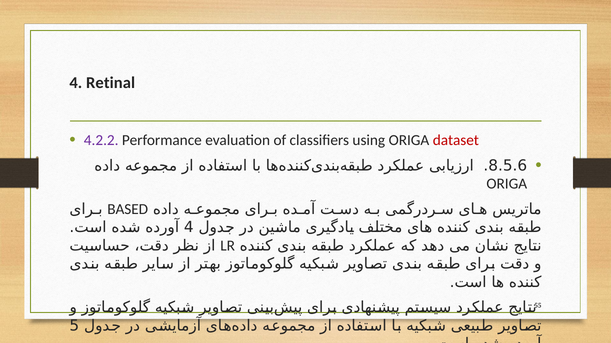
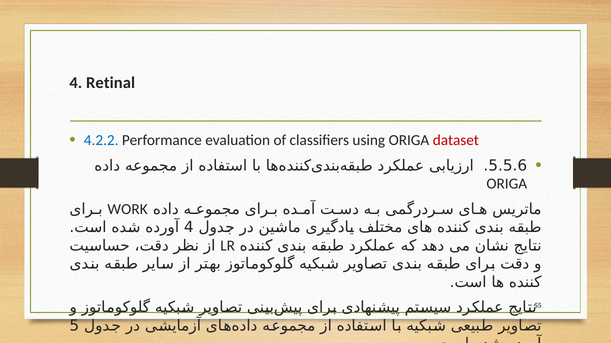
4.2.2 colour: purple -> blue (101, 141)
8.5.6: 8.5.6 -> 5.5.6 (508, 166)
BASED: BASED -> WORK (128, 209)
